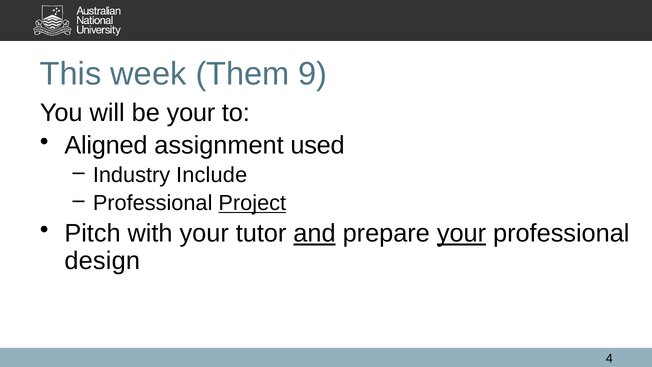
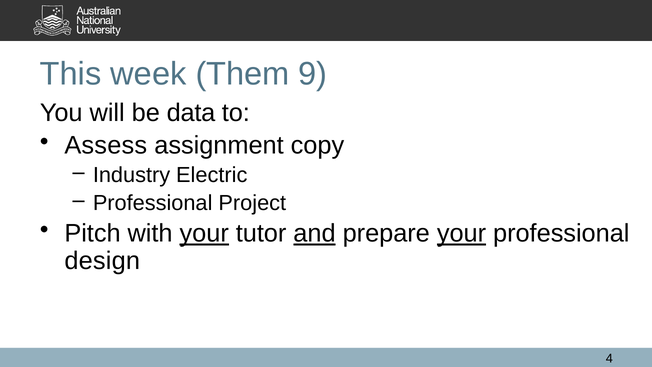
be your: your -> data (191, 113)
Aligned: Aligned -> Assess (106, 145)
used: used -> copy (317, 145)
Include: Include -> Electric (212, 175)
Project underline: present -> none (252, 203)
your underline: none -> present (204, 233)
